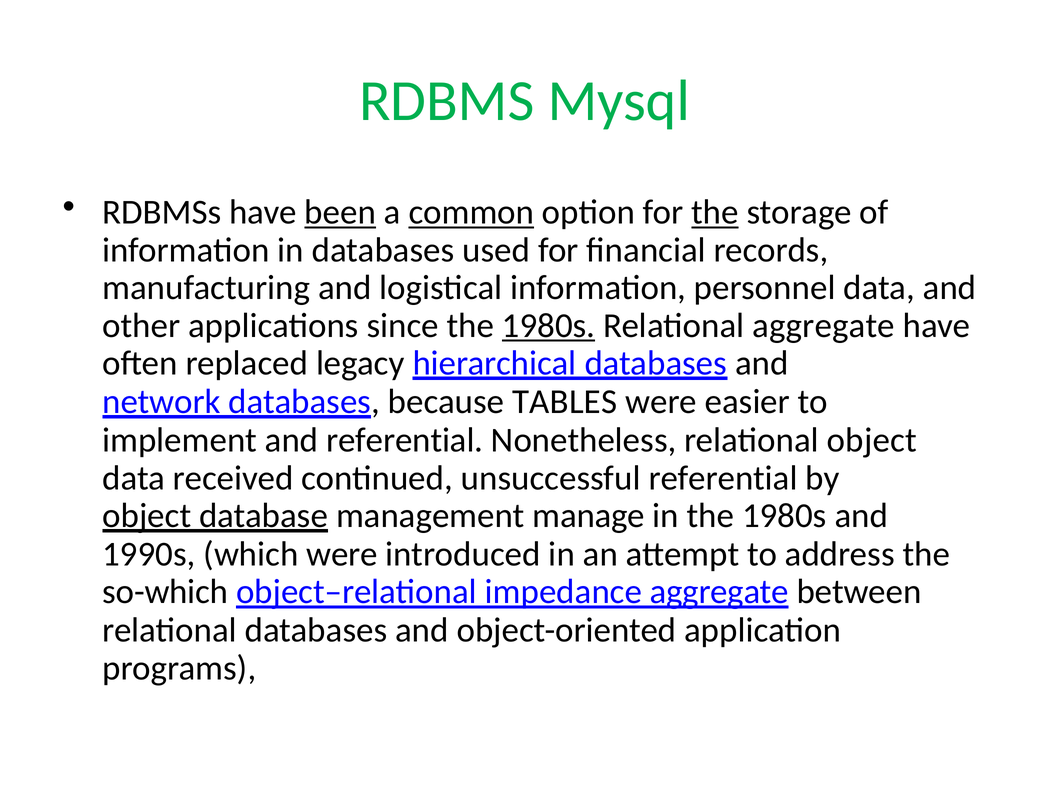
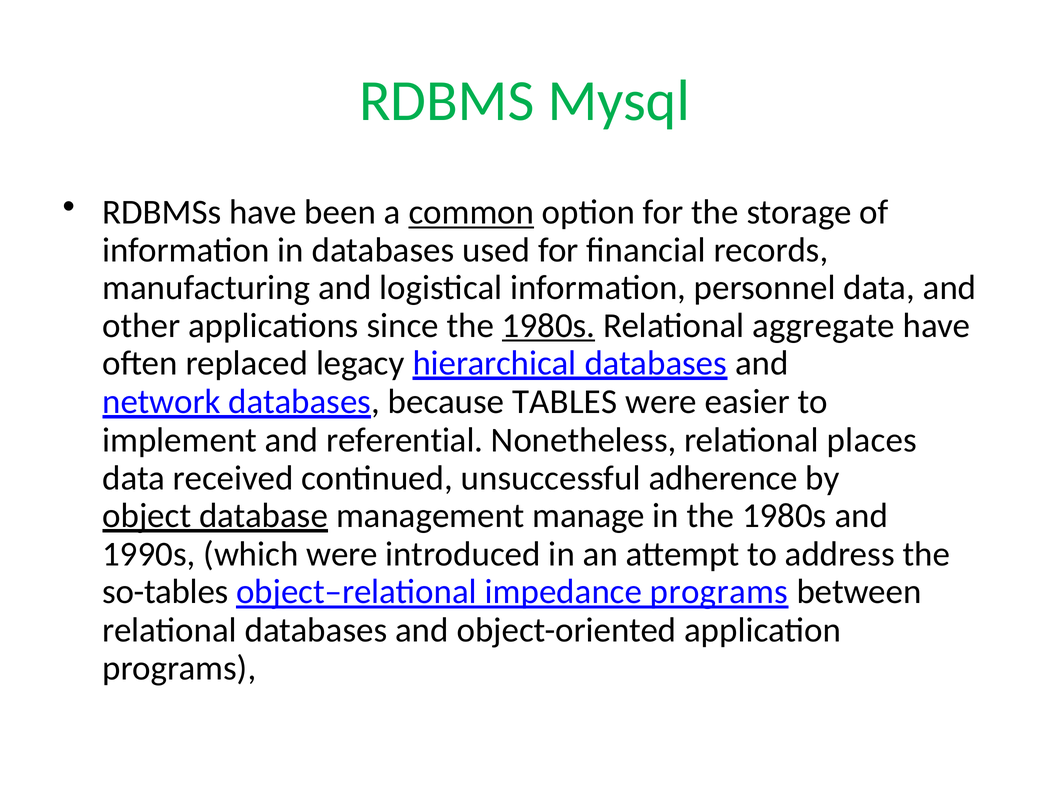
been underline: present -> none (340, 212)
the underline: present -> none (715, 212)
relational object: object -> places (872, 440)
unsuccessful referential: referential -> adherence (723, 478)
so-which: so-which -> so-tables (165, 592)
impedance aggregate: aggregate -> programs (719, 592)
